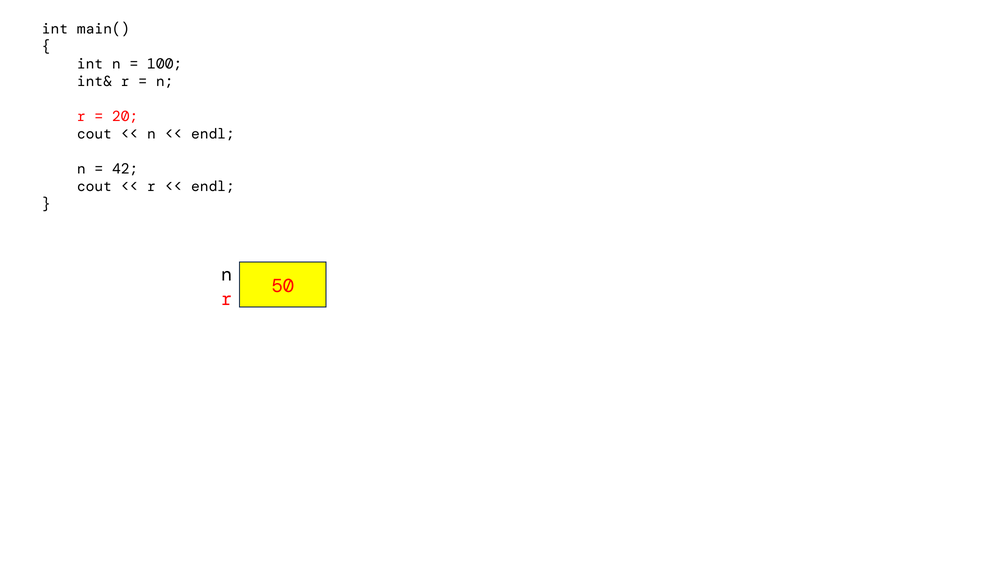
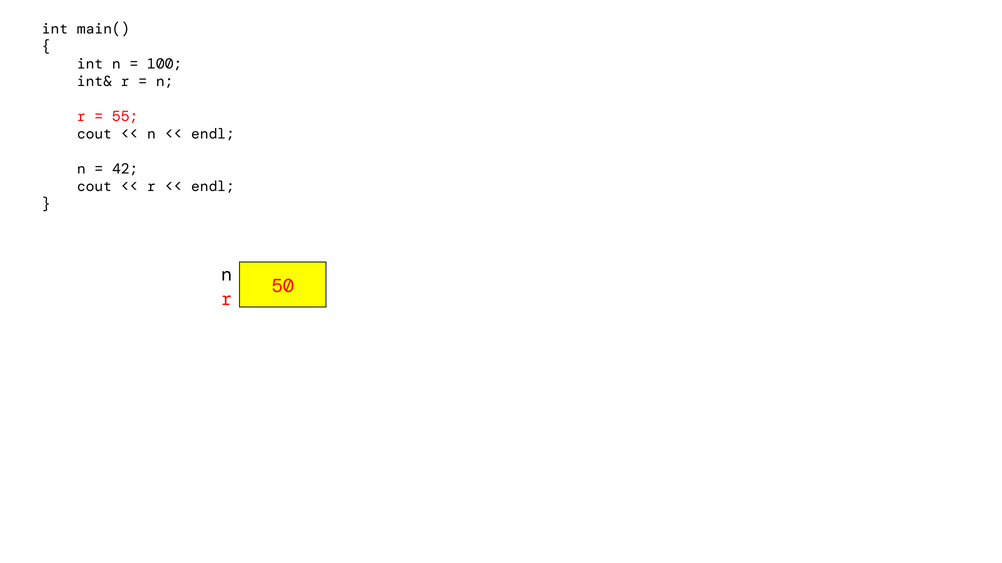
20: 20 -> 55 (125, 116)
